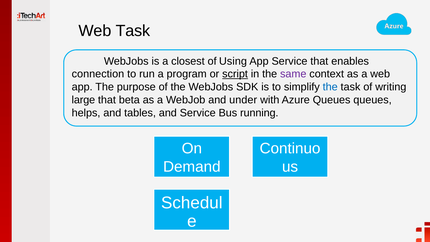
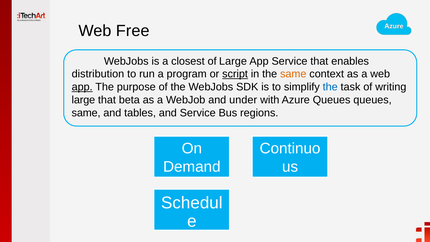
Web Task: Task -> Free (133, 31)
of Using: Using -> Large (233, 61)
connection: connection -> distribution (98, 74)
same colour: purple -> orange (293, 74)
app underline: none -> present (82, 87)
helps: helps -> same (86, 113)
running: running -> regions (259, 113)
